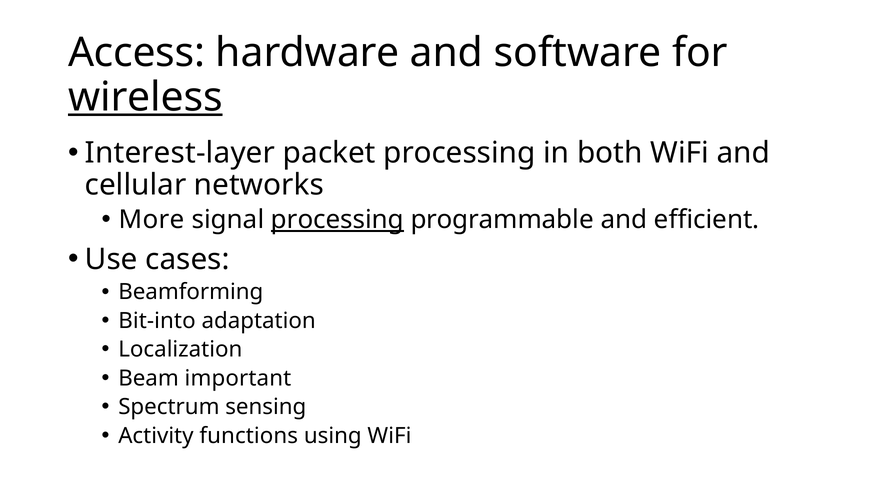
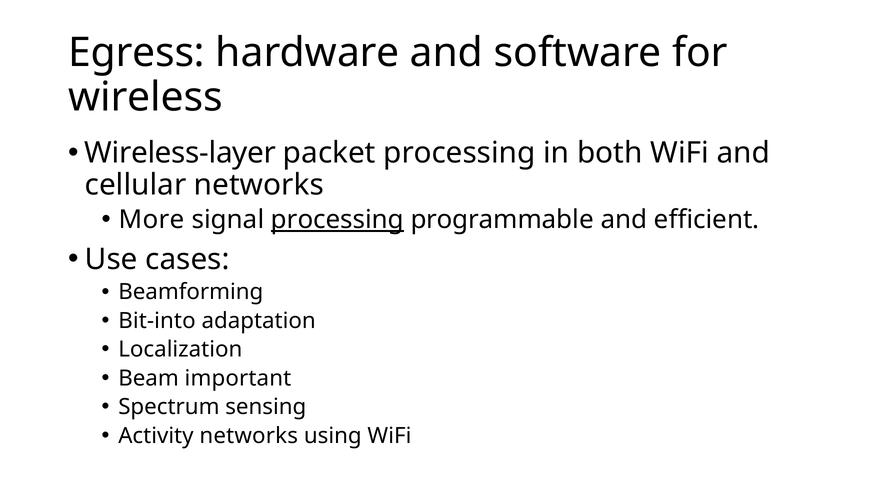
Access: Access -> Egress (137, 53)
wireless underline: present -> none (145, 97)
Interest-layer: Interest-layer -> Wireless-layer (180, 153)
Activity functions: functions -> networks (249, 436)
